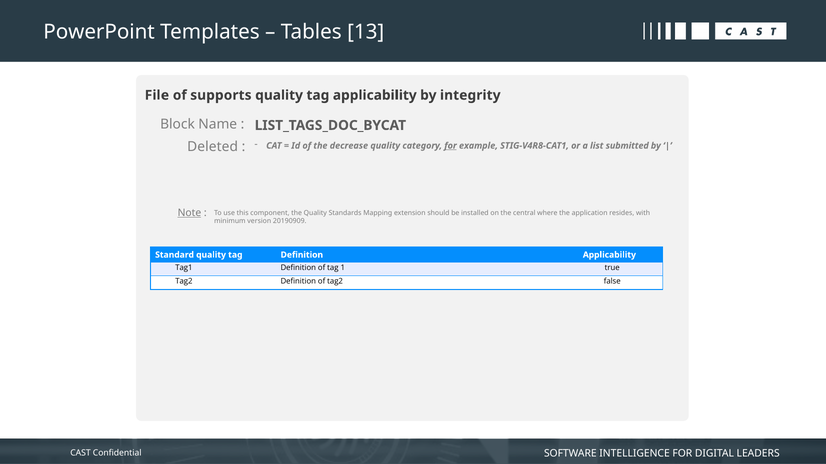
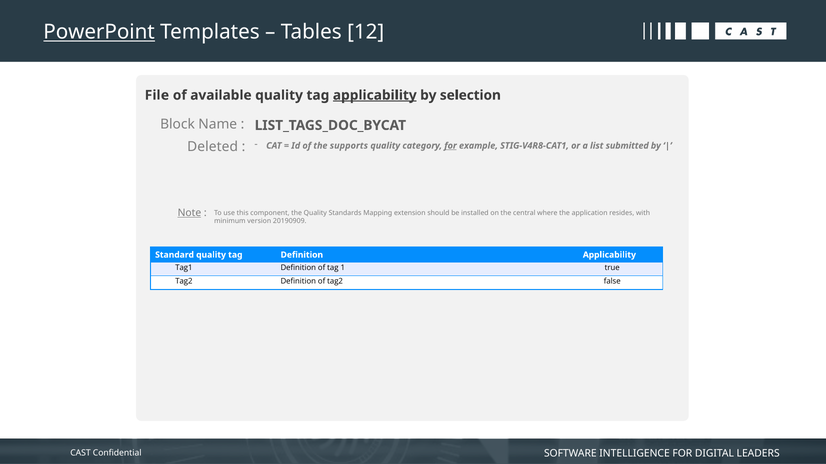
PowerPoint underline: none -> present (99, 32)
13: 13 -> 12 (366, 32)
supports: supports -> available (221, 95)
applicability underline: none -> present (375, 95)
integrity: integrity -> selection (470, 95)
decrease: decrease -> supports (349, 146)
